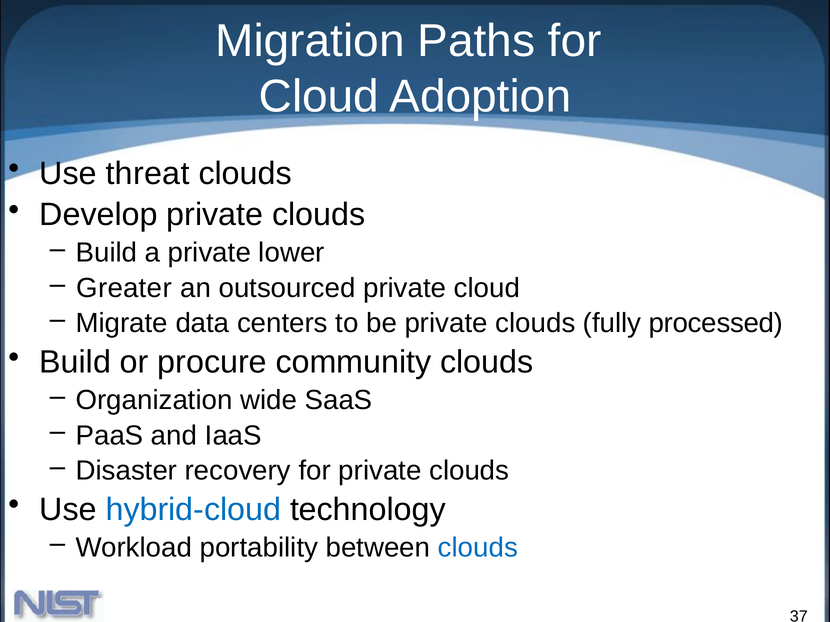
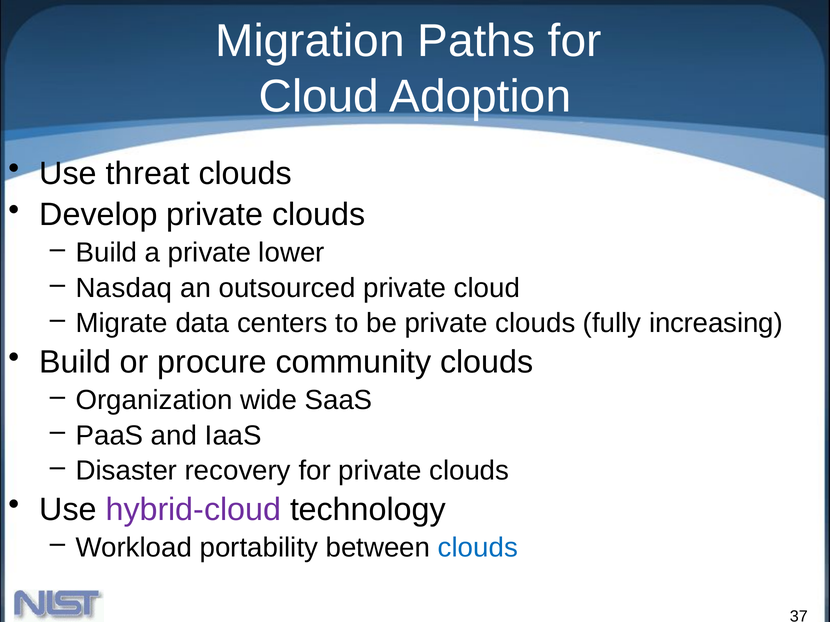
Greater: Greater -> Nasdaq (124, 288)
processed: processed -> increasing (716, 324)
hybrid-cloud colour: blue -> purple (193, 510)
